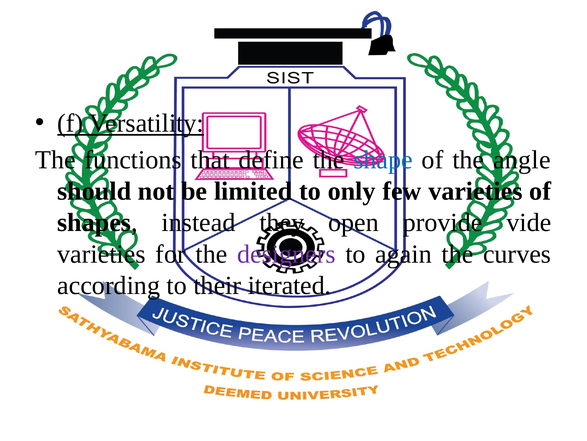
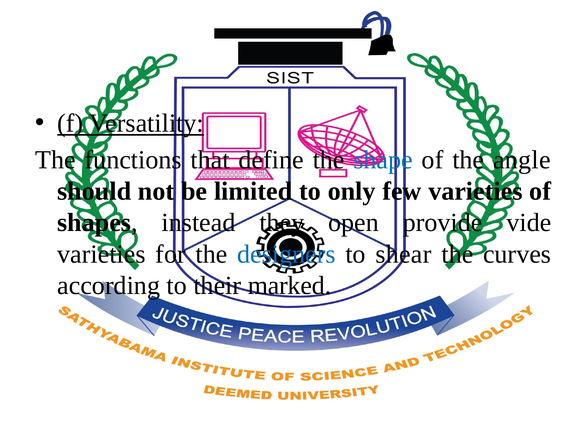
designers colour: purple -> blue (286, 254)
again: again -> shear (403, 254)
iterated: iterated -> marked (289, 285)
